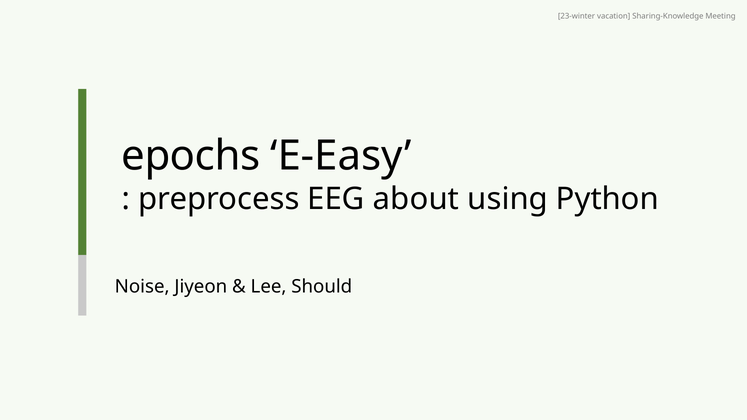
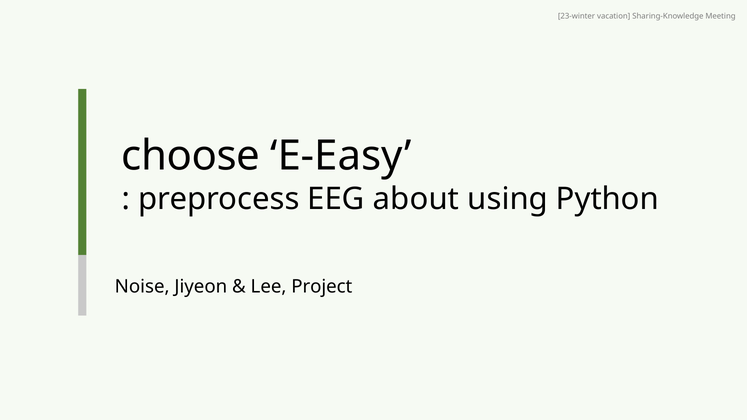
epochs: epochs -> choose (191, 156)
Should: Should -> Project (322, 286)
